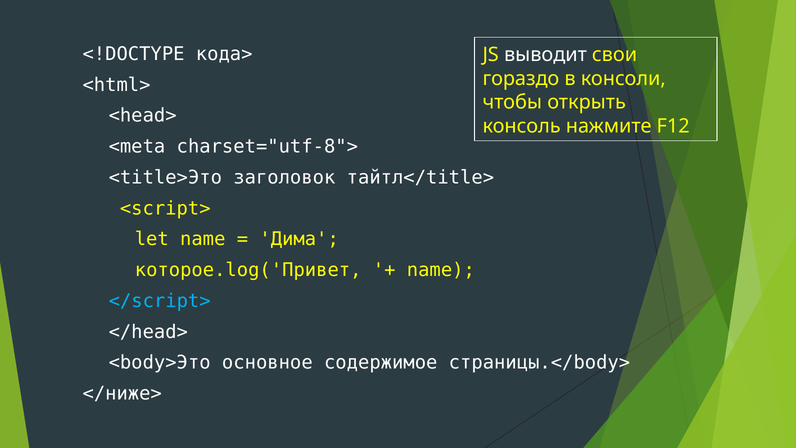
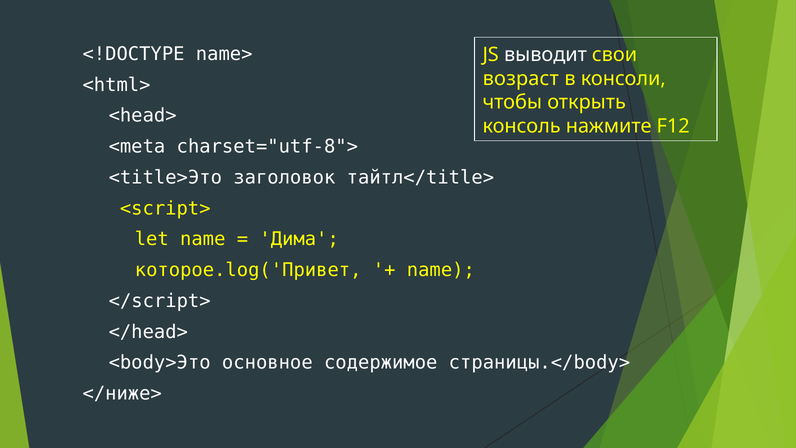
кода>: кода> -> name> (224, 54)
гораздо: гораздо -> возраст (521, 78)
</script> colour: light blue -> white (160, 301)
